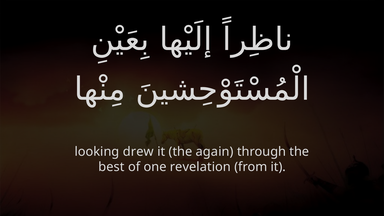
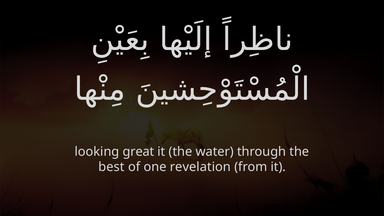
drew: drew -> great (138, 152)
again: again -> water (215, 152)
